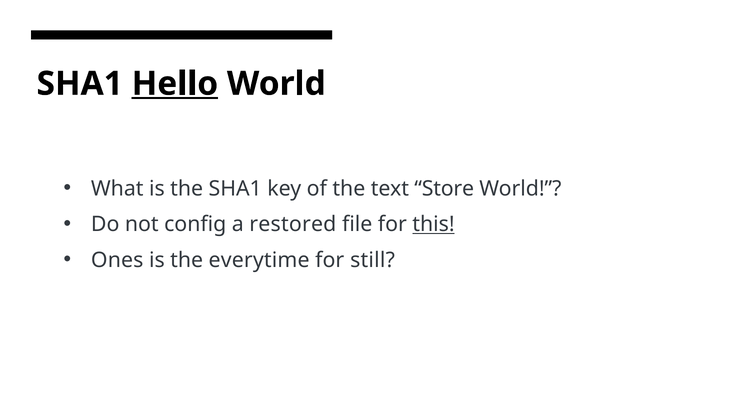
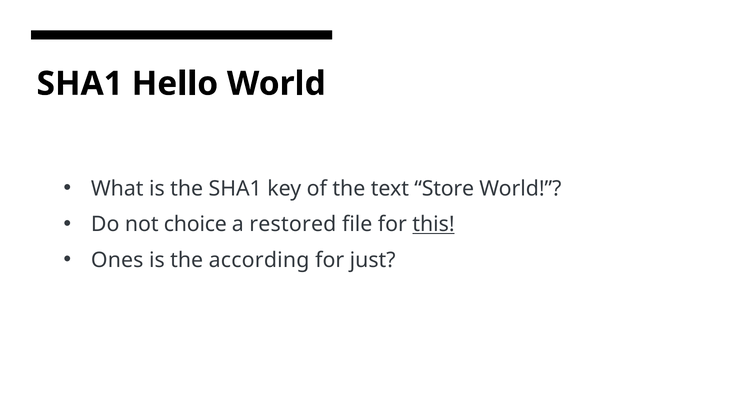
Hello underline: present -> none (175, 84)
config: config -> choice (195, 224)
everytime: everytime -> according (259, 260)
still: still -> just (373, 260)
